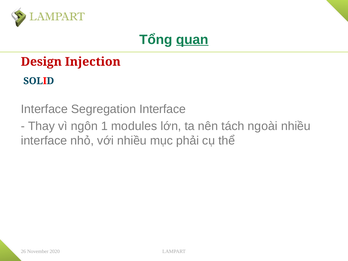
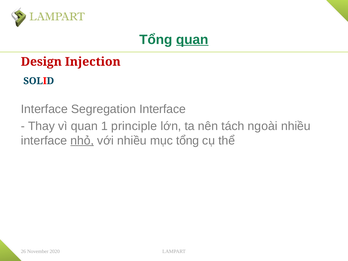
vì ngôn: ngôn -> quan (84, 126)
modules: modules -> principle (134, 126)
nhỏ underline: none -> present (82, 141)
mục phải: phải -> tổng (188, 141)
